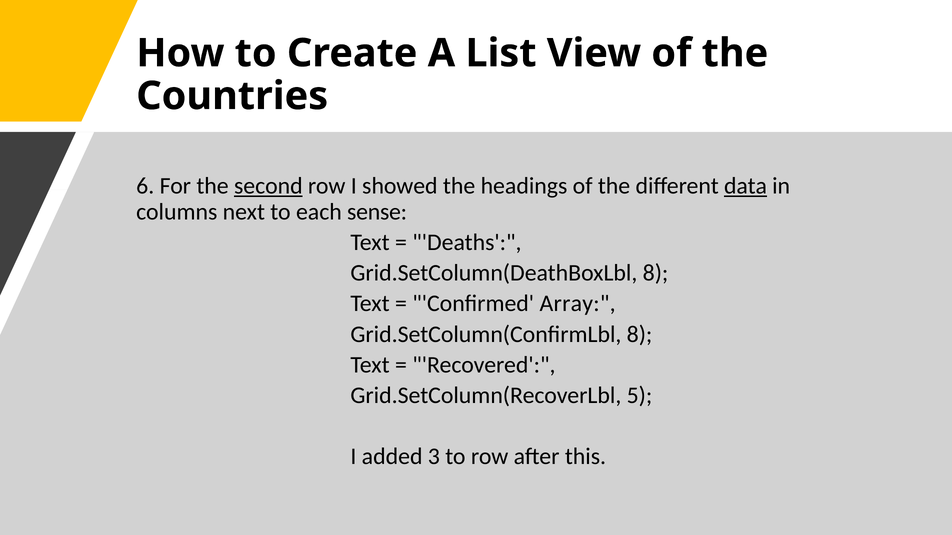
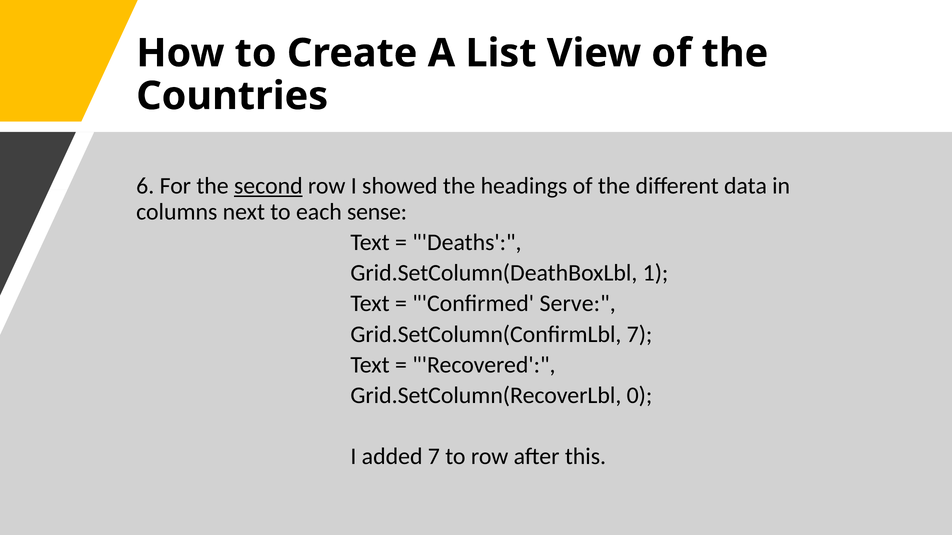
data underline: present -> none (746, 186)
Grid.SetColumn(DeathBoxLbl 8: 8 -> 1 (656, 273)
Array: Array -> Serve (578, 304)
Grid.SetColumn(ConfirmLbl 8: 8 -> 7 (640, 334)
5: 5 -> 0 (639, 396)
added 3: 3 -> 7 (434, 457)
